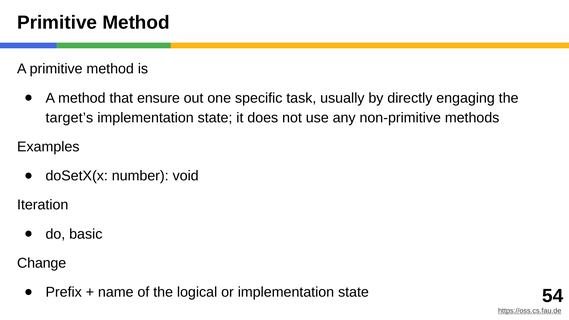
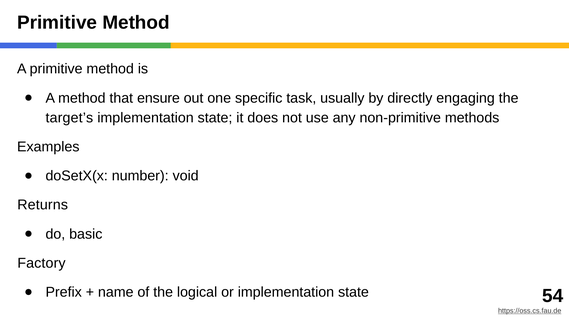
Iteration: Iteration -> Returns (43, 205)
Change: Change -> Factory (41, 263)
